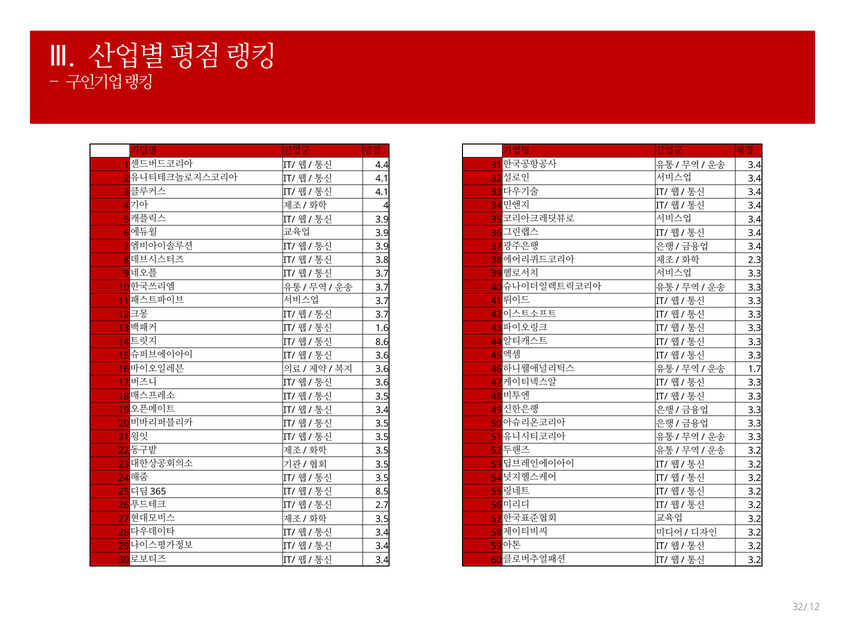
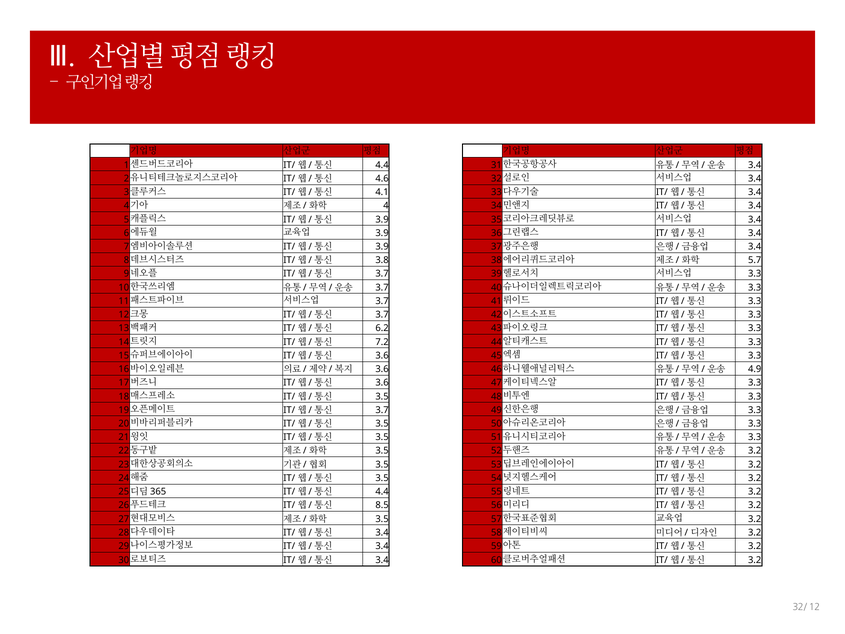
4.1: 4.1 -> 4.6 (382, 179)
2.3: 2.3 -> 5.7 (755, 260)
1.6: 1.6 -> 6.2 (382, 328)
8.6: 8.6 -> 7.2 (382, 342)
1.7: 1.7 -> 4.9 (755, 369)
3.4: 3.4 -> 3.7 (382, 410)
8.5: 8.5 -> 4.4 (382, 491)
2.7: 2.7 -> 8.5 (382, 505)
